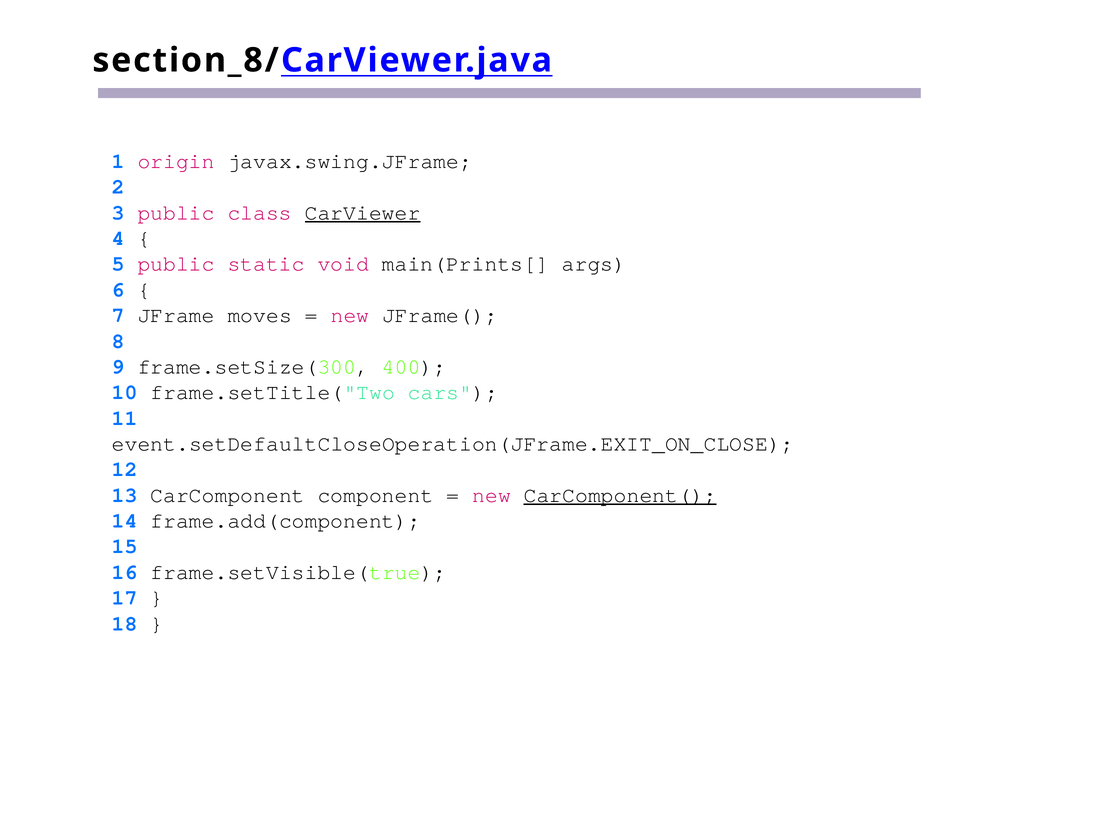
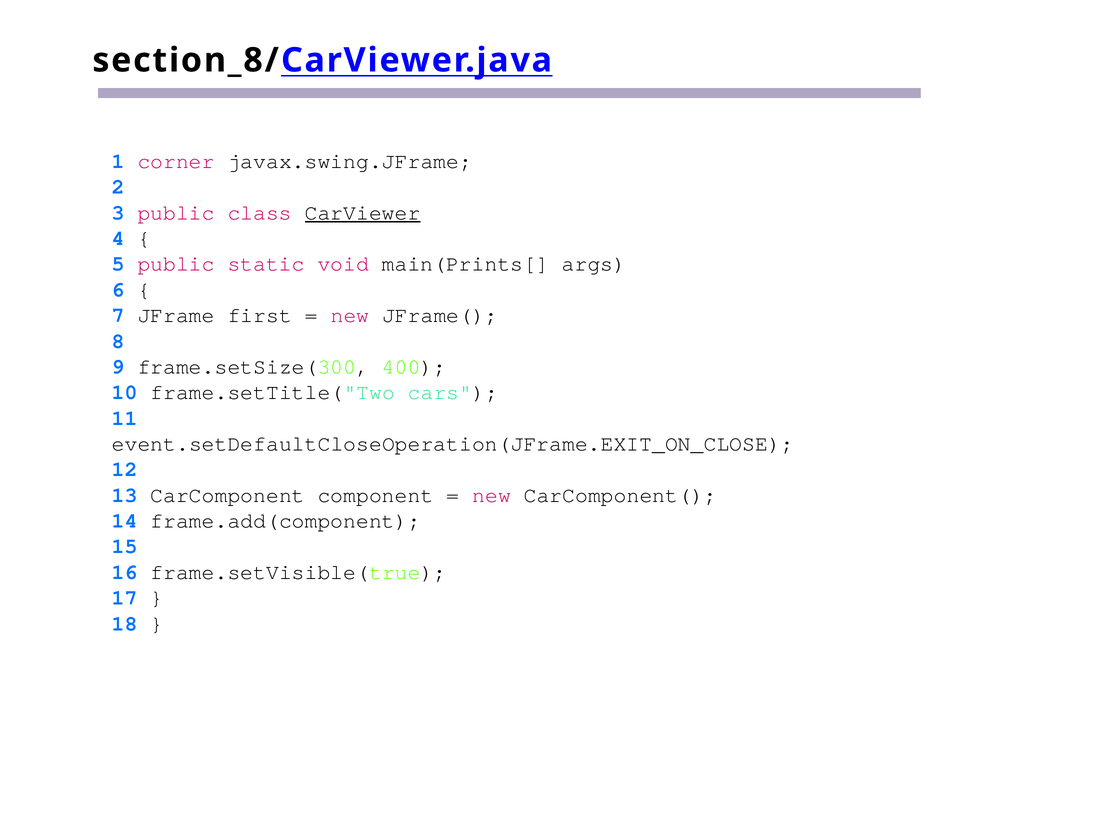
origin: origin -> corner (176, 161)
moves: moves -> first (260, 315)
CarComponent( underline: present -> none (620, 495)
